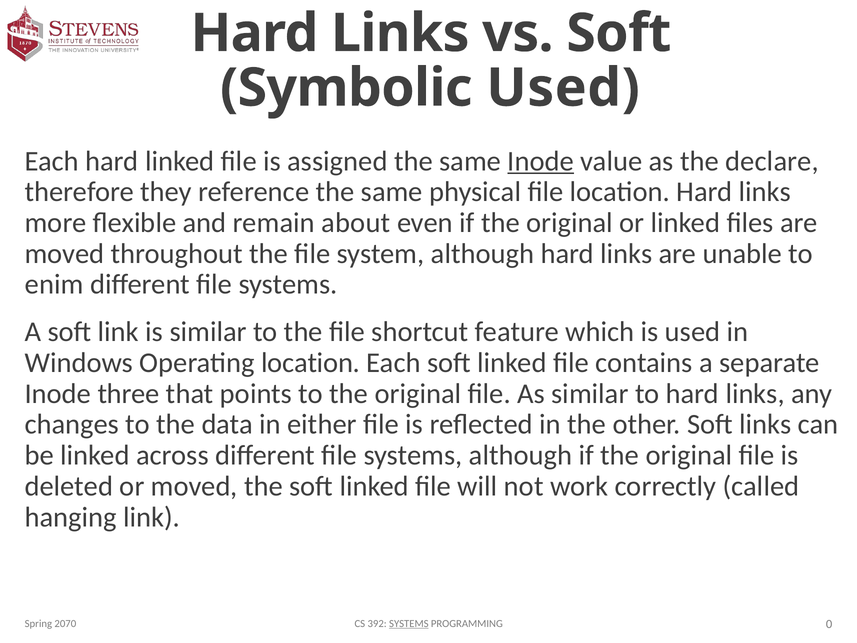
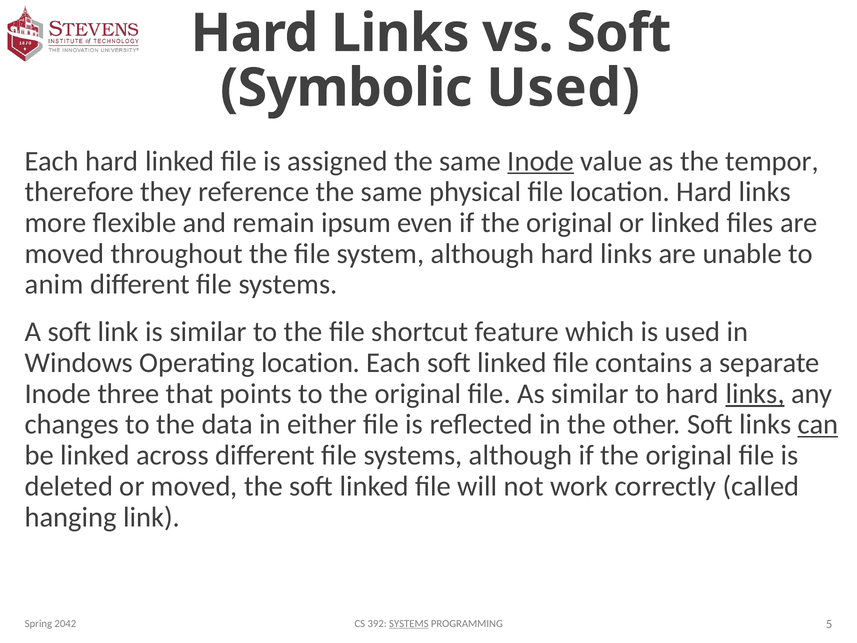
declare: declare -> tempor (772, 161)
about: about -> ipsum (356, 223)
enim: enim -> anim (54, 284)
links underline: none -> present (755, 394)
can underline: none -> present (818, 424)
2070: 2070 -> 2042 (65, 623)
0: 0 -> 5 (829, 624)
